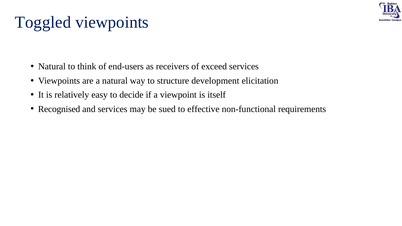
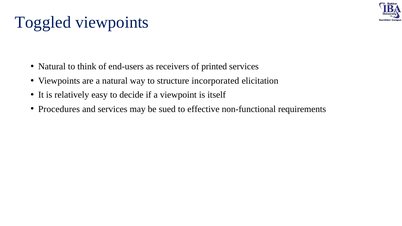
exceed: exceed -> printed (214, 67)
development: development -> incorporated (215, 81)
Recognised: Recognised -> Procedures (59, 109)
